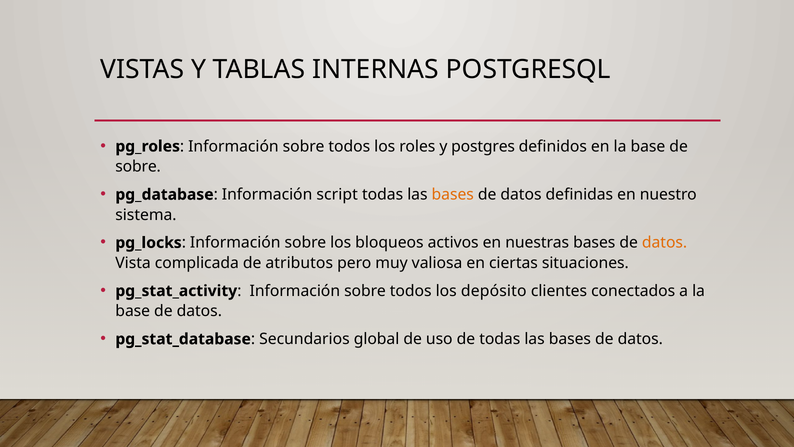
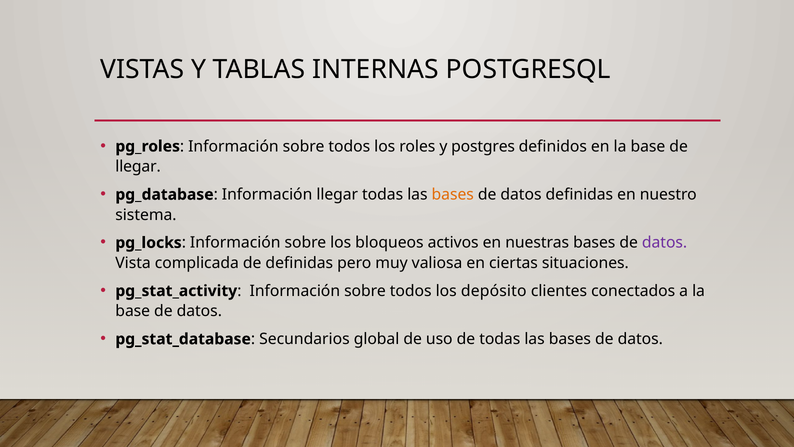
sobre: sobre -> llegar (138, 167)
Información script: script -> llegar (337, 194)
datos colour: orange -> purple (665, 243)
de atributos: atributos -> definidas (299, 263)
